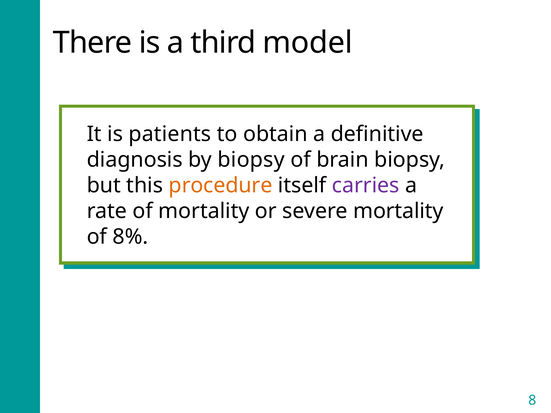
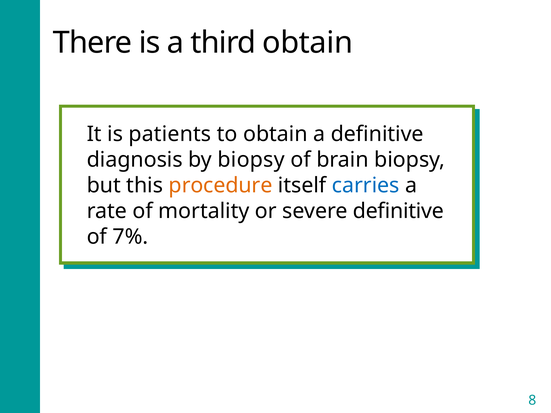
third model: model -> obtain (308, 43)
carries colour: purple -> blue (366, 186)
severe mortality: mortality -> definitive (398, 211)
8%: 8% -> 7% (130, 237)
